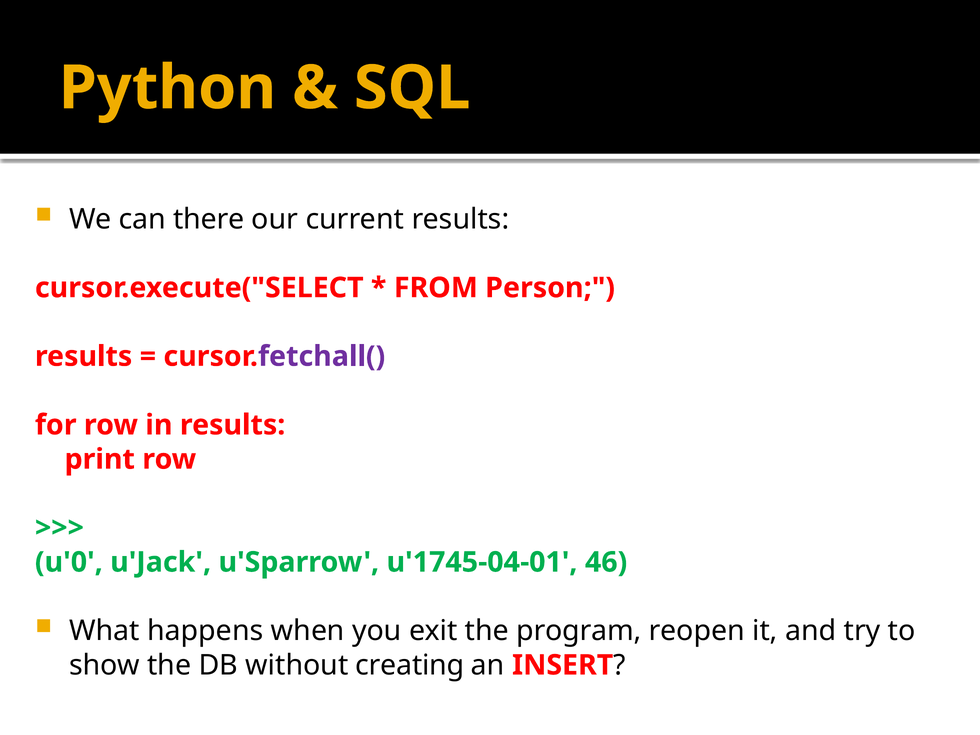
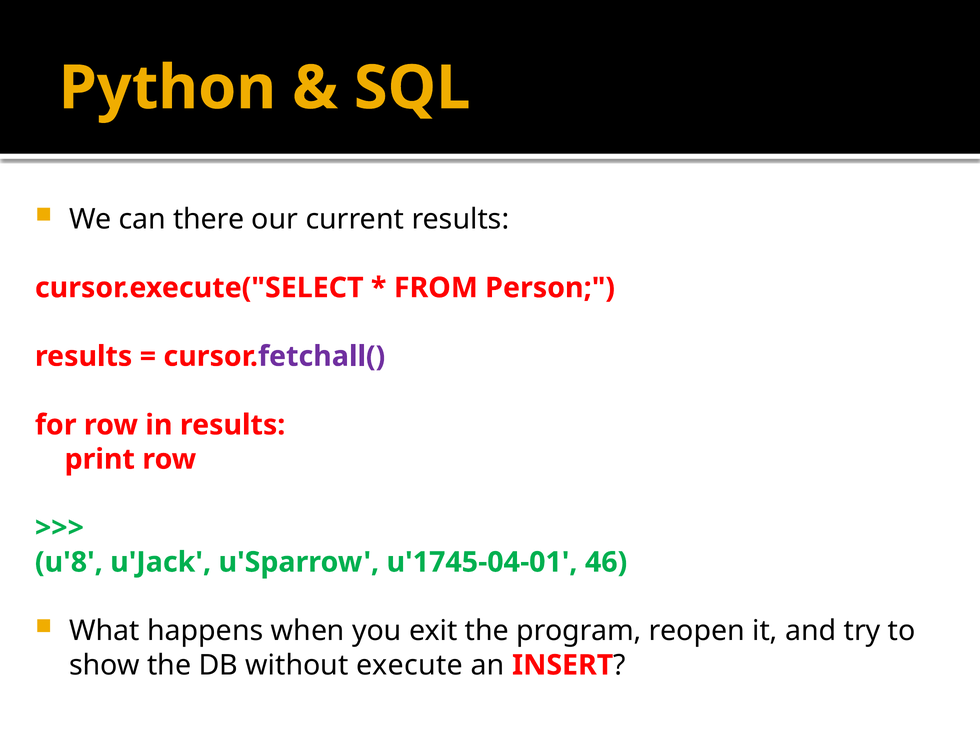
u'0: u'0 -> u'8 (69, 562)
creating: creating -> execute (410, 665)
